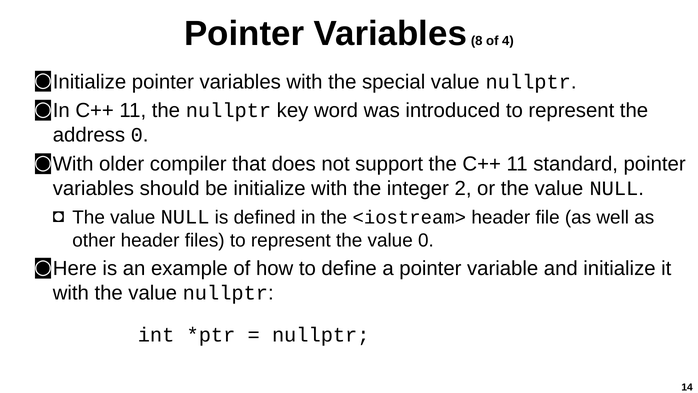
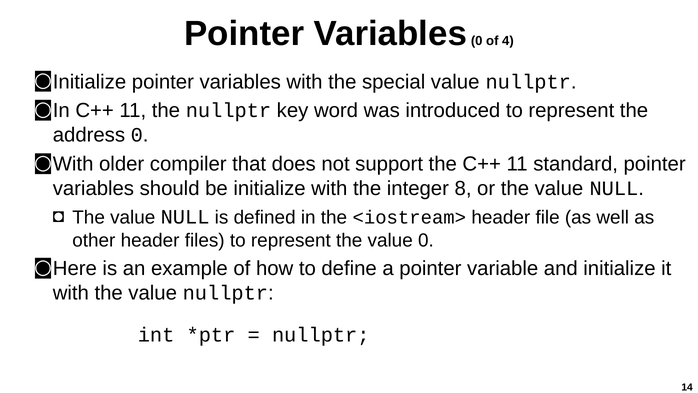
Variables 8: 8 -> 0 (477, 41)
2: 2 -> 8 (463, 188)
